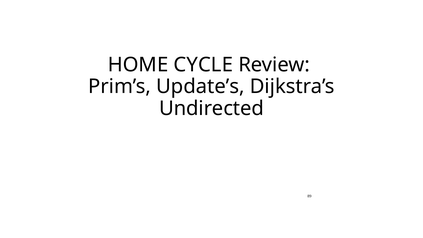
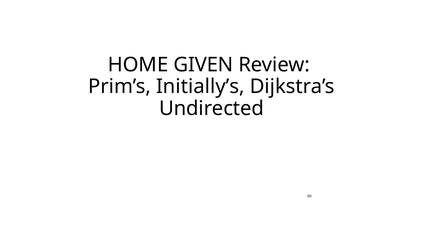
CYCLE: CYCLE -> GIVEN (203, 65)
Update’s: Update’s -> Initially’s (200, 87)
